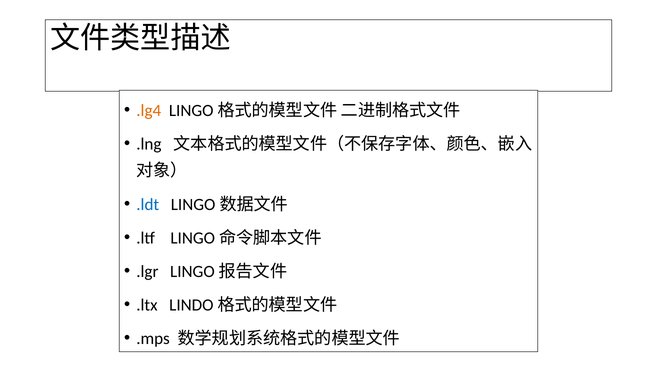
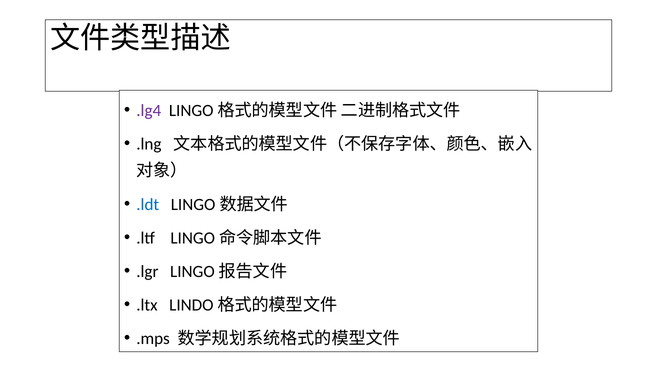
.lg4 colour: orange -> purple (149, 110)
